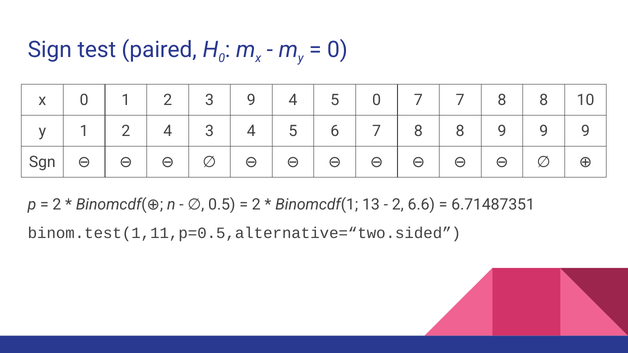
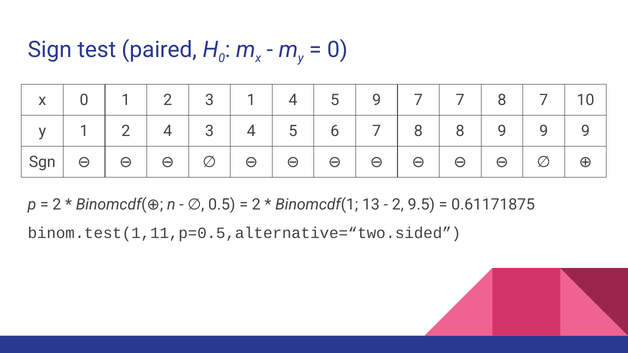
3 9: 9 -> 1 (251, 100)
5 0: 0 -> 9 (377, 100)
7 7 8 8: 8 -> 7 (544, 100)
6.6: 6.6 -> 9.5 (421, 205)
6.71487351: 6.71487351 -> 0.61171875 (493, 205)
